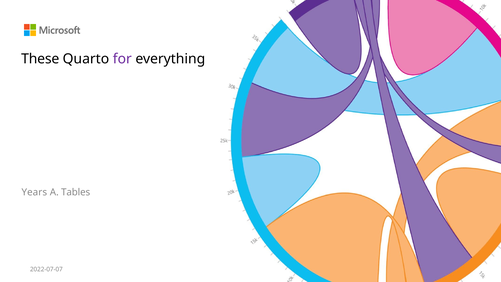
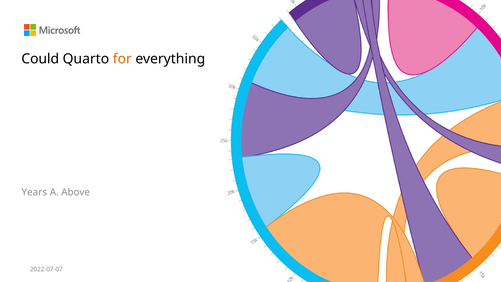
These: These -> Could (40, 59)
for colour: purple -> orange (122, 59)
Tables: Tables -> Above (76, 192)
